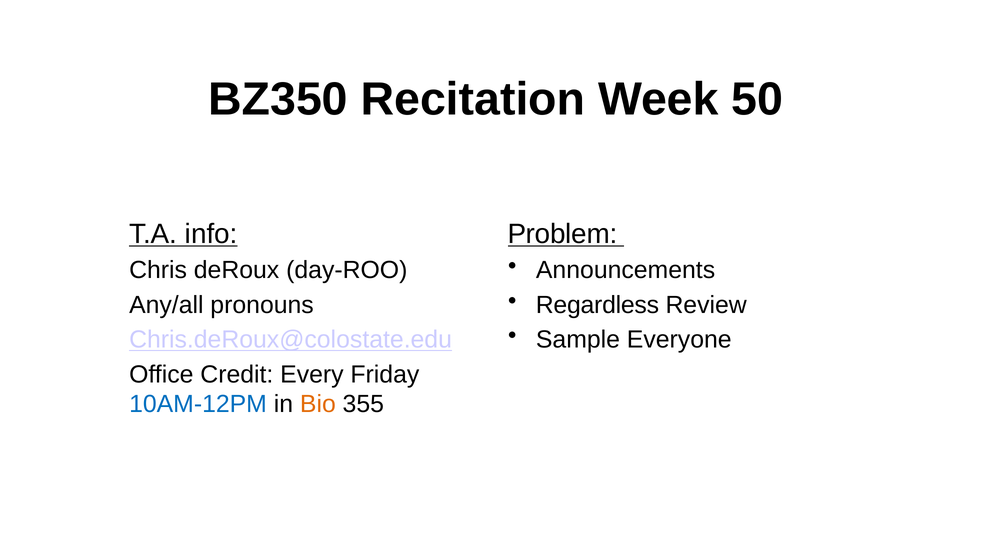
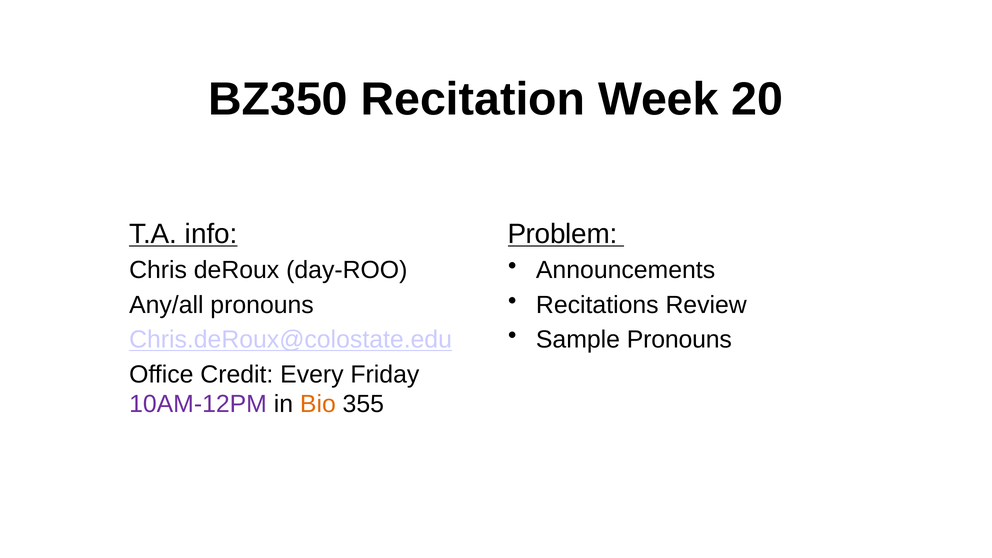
50: 50 -> 20 (757, 99)
Regardless: Regardless -> Recitations (597, 305)
Sample Everyone: Everyone -> Pronouns (679, 340)
10AM-12PM colour: blue -> purple (198, 404)
